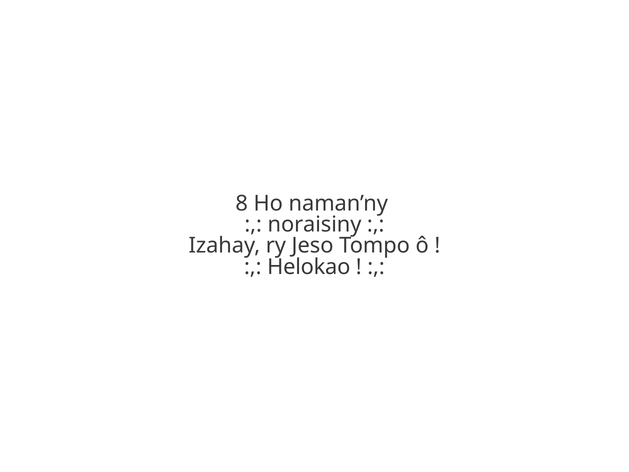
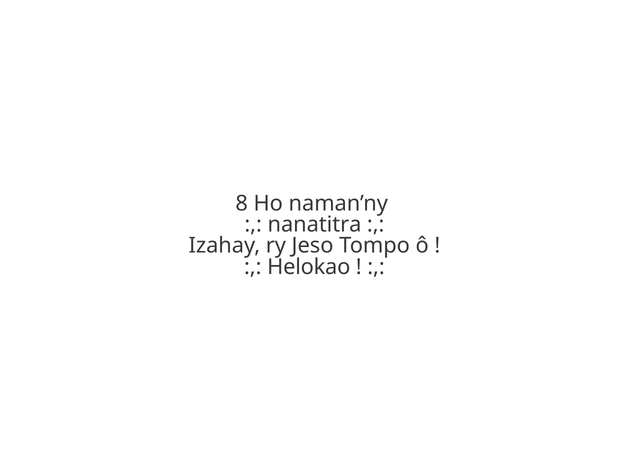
noraisiny: noraisiny -> nanatitra (314, 224)
